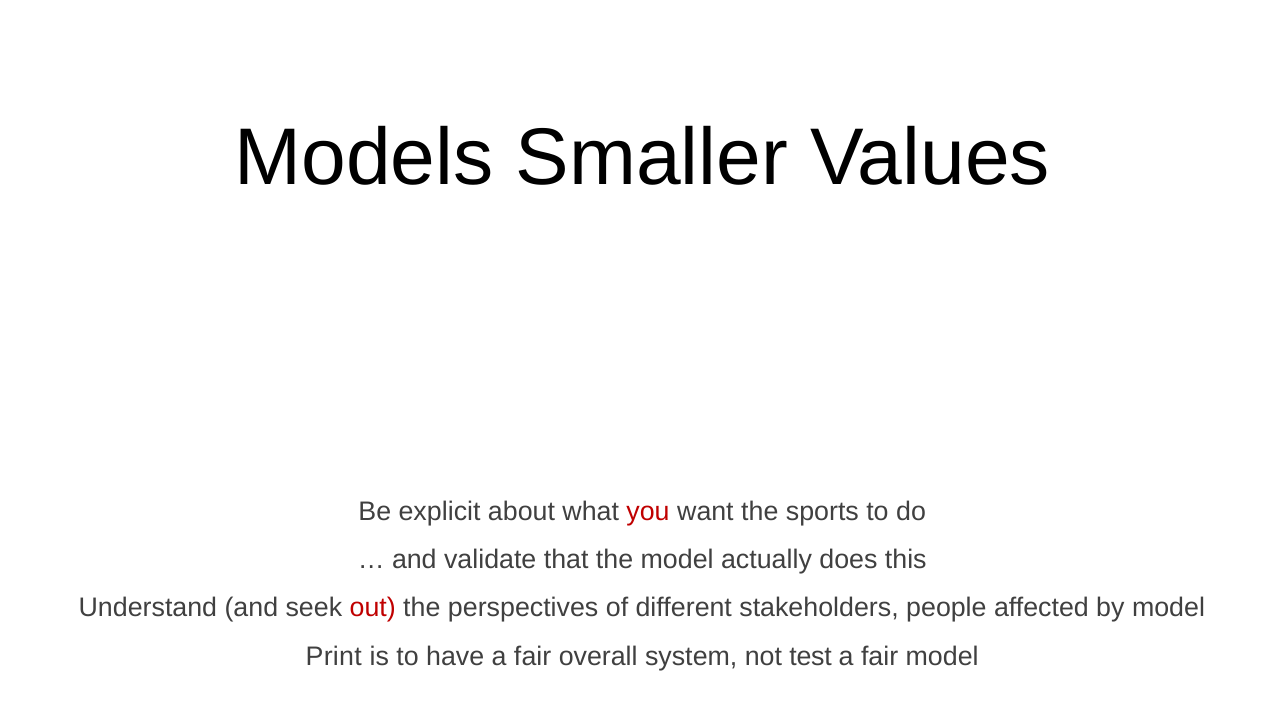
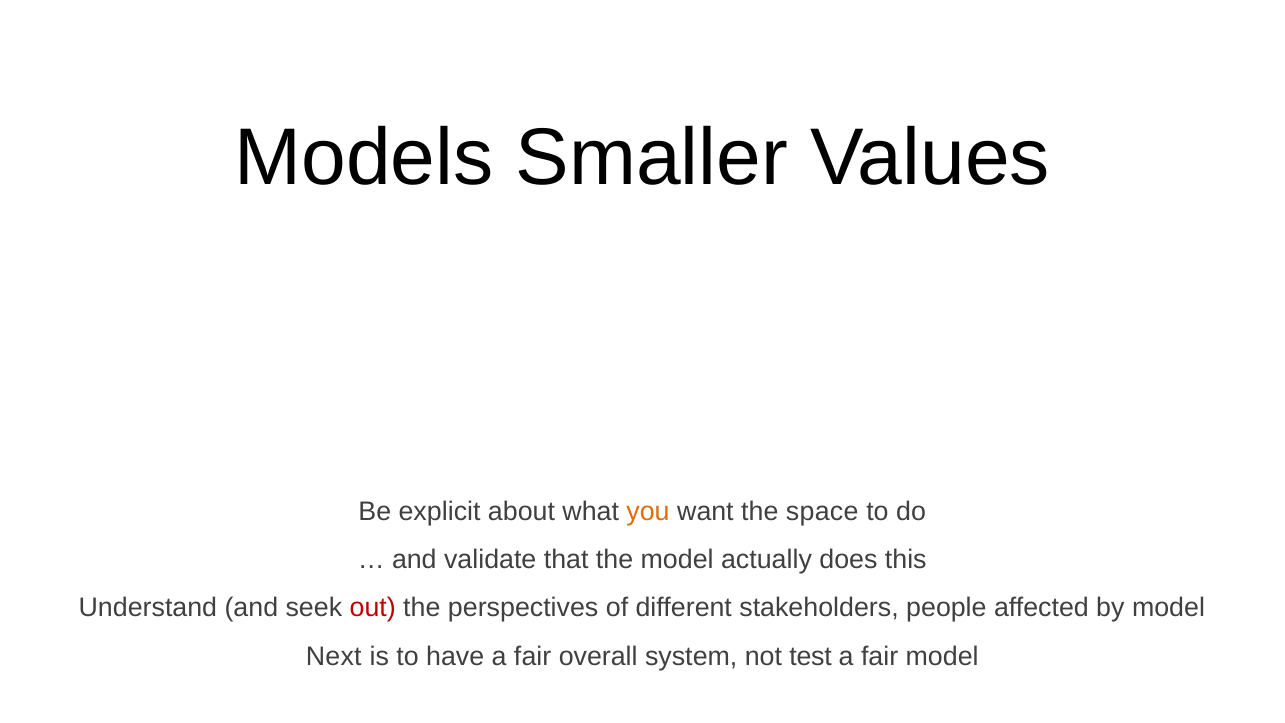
you colour: red -> orange (648, 511)
sports: sports -> space (822, 511)
Print: Print -> Next (334, 656)
